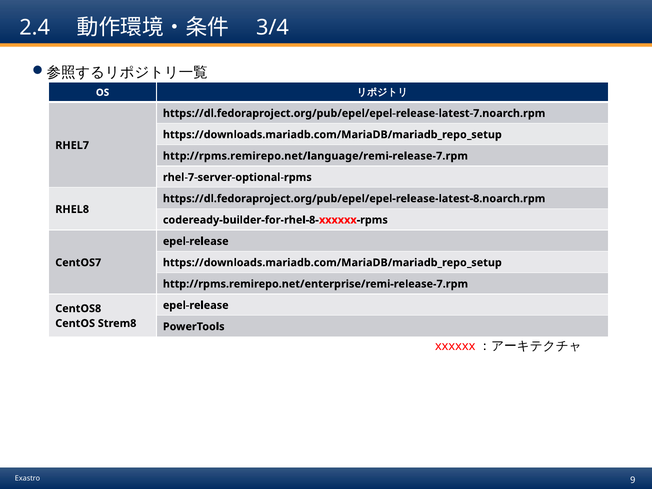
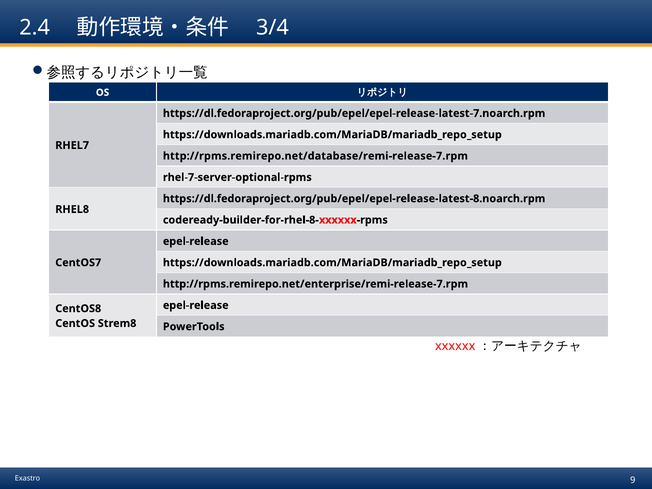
http://rpms.remirepo.net/language/remi-release-7.rpm: http://rpms.remirepo.net/language/remi-release-7.rpm -> http://rpms.remirepo.net/database/remi-release-7.rpm (315, 156)
